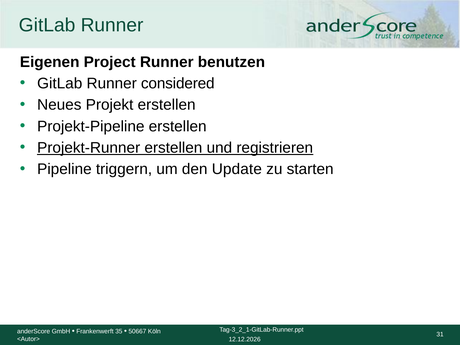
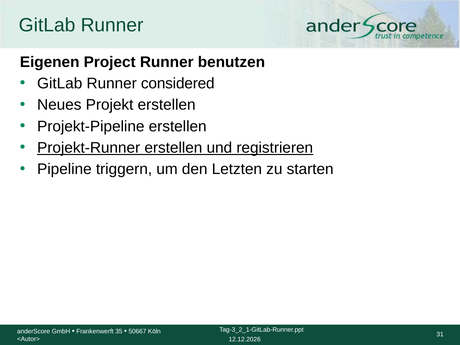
Update: Update -> Letzten (237, 169)
